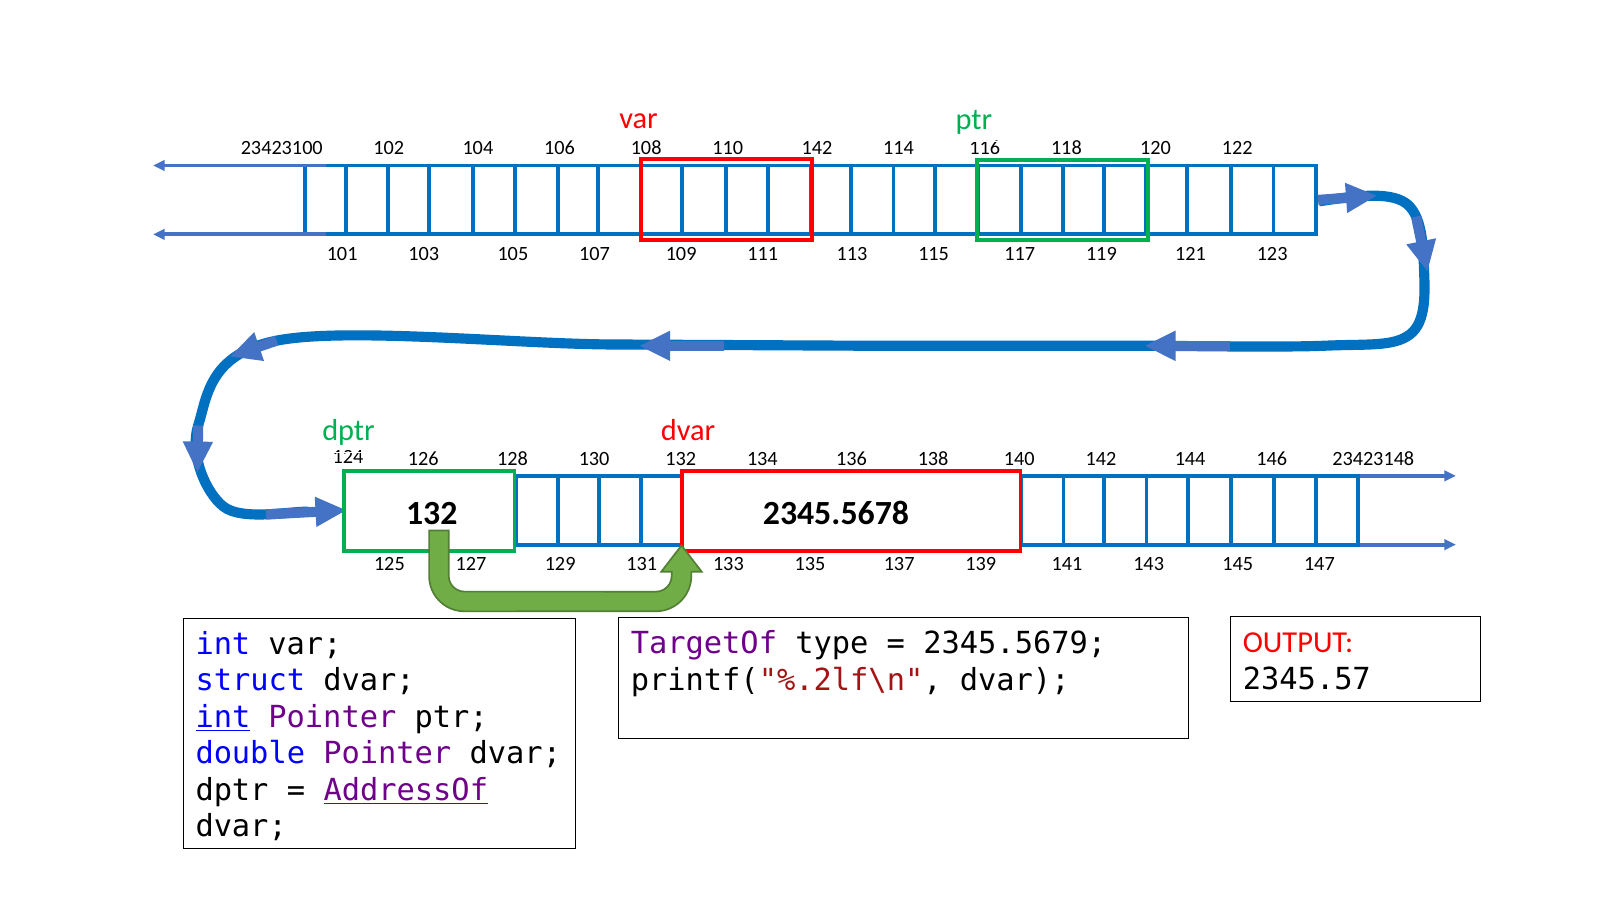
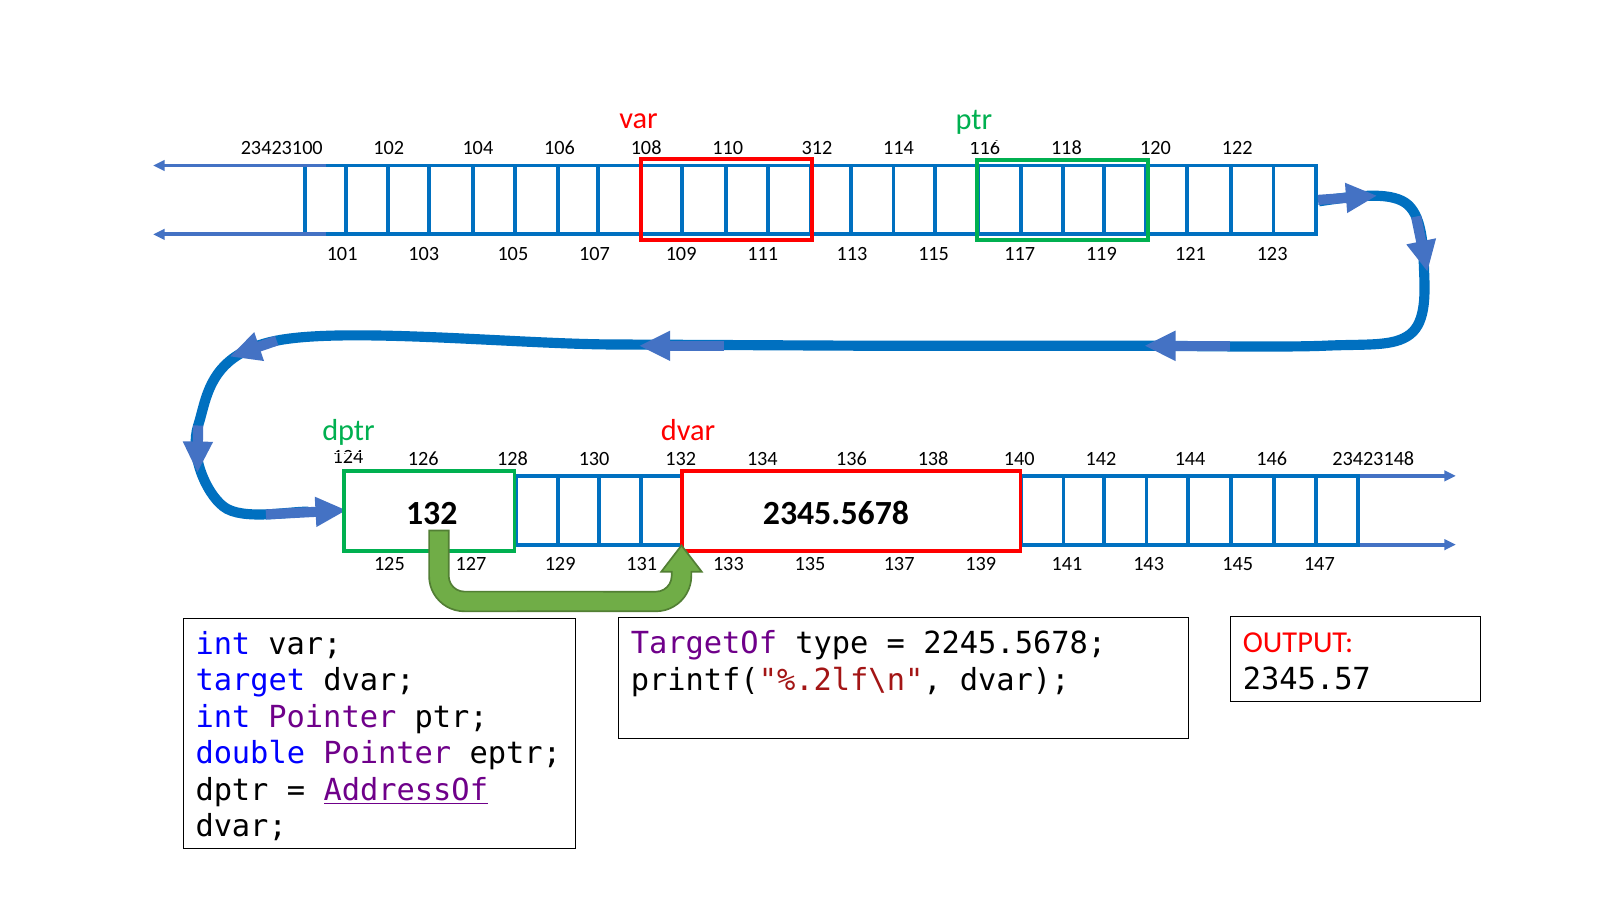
110 142: 142 -> 312 (817, 148)
2345.5679: 2345.5679 -> 2245.5678 (1015, 644)
struct: struct -> target (250, 681)
int underline: present -> none (223, 717)
Pointer dvar: dvar -> eptr (515, 754)
